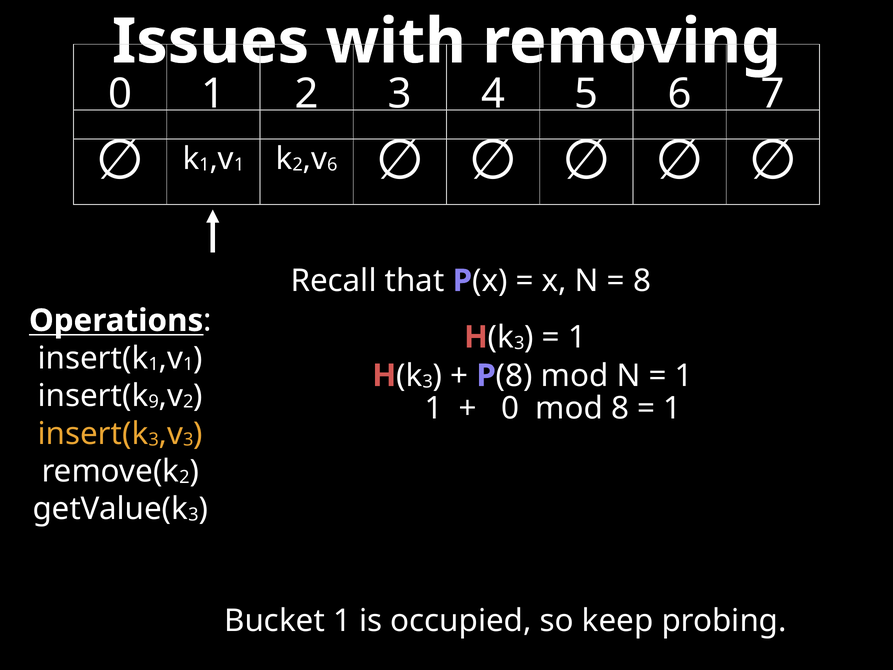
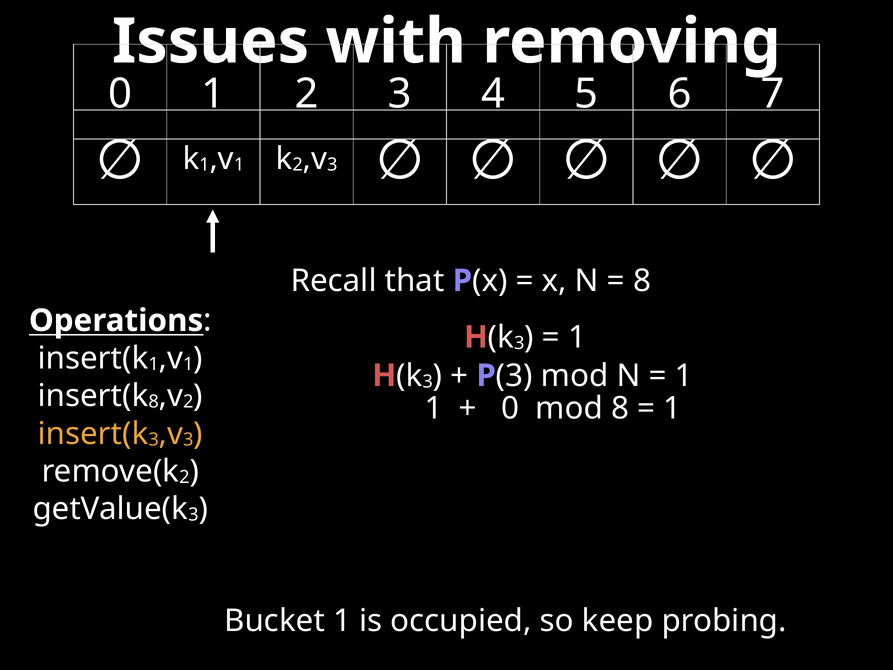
6: 6 -> 3 (332, 165)
8: 8 -> 3 (514, 376)
9: 9 -> 8 (154, 402)
